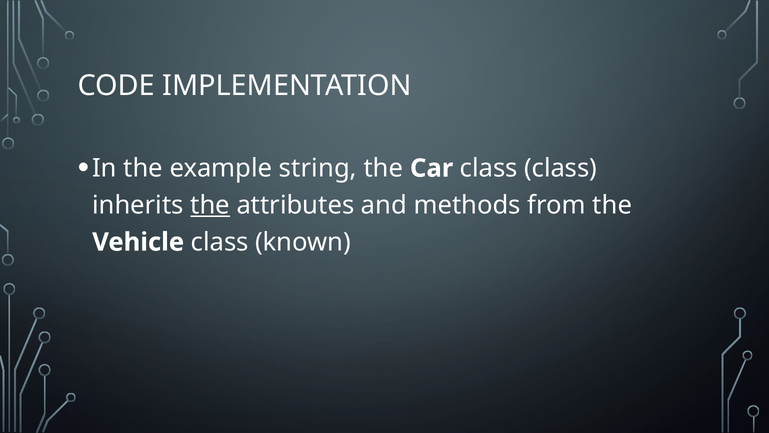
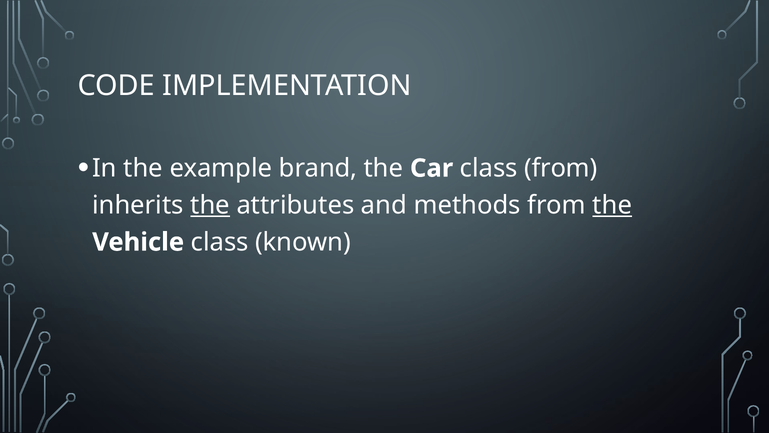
string: string -> brand (318, 168)
class class: class -> from (561, 168)
the underline: none -> present (612, 205)
